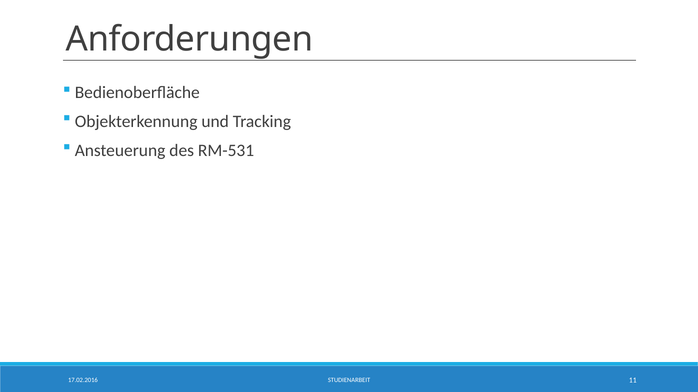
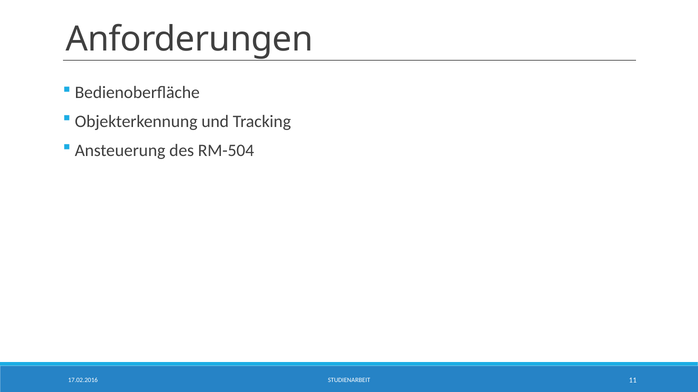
RM-531: RM-531 -> RM-504 (226, 151)
